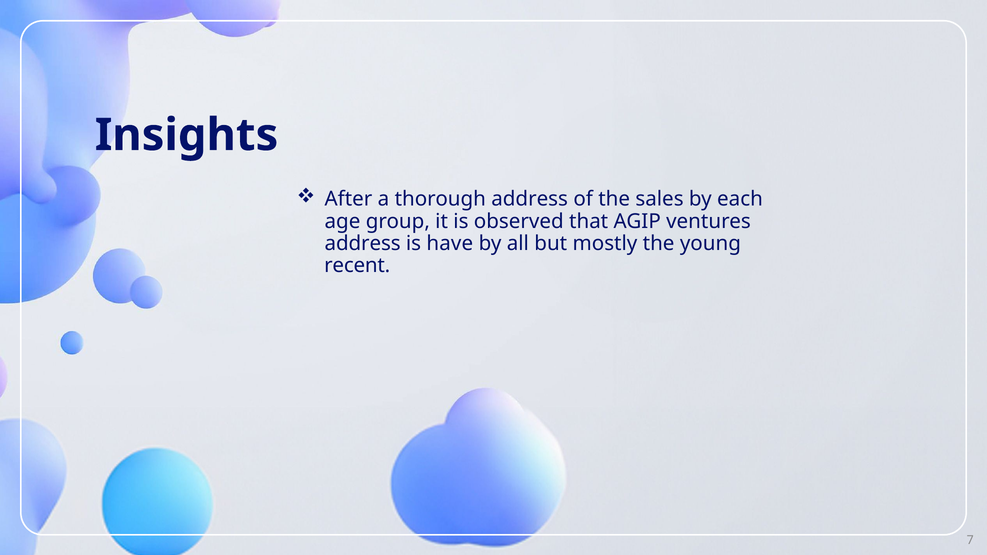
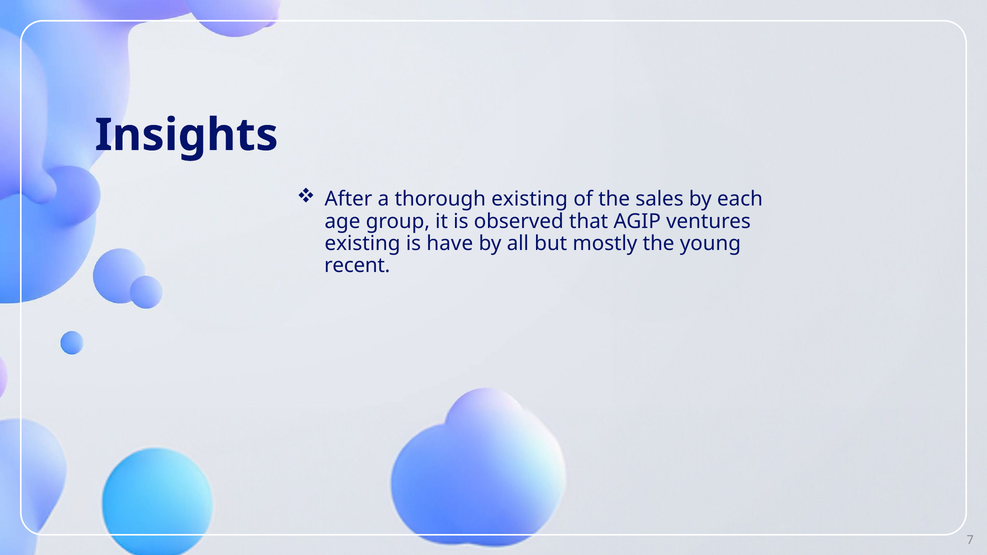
thorough address: address -> existing (530, 199)
address: address -> existing (363, 244)
